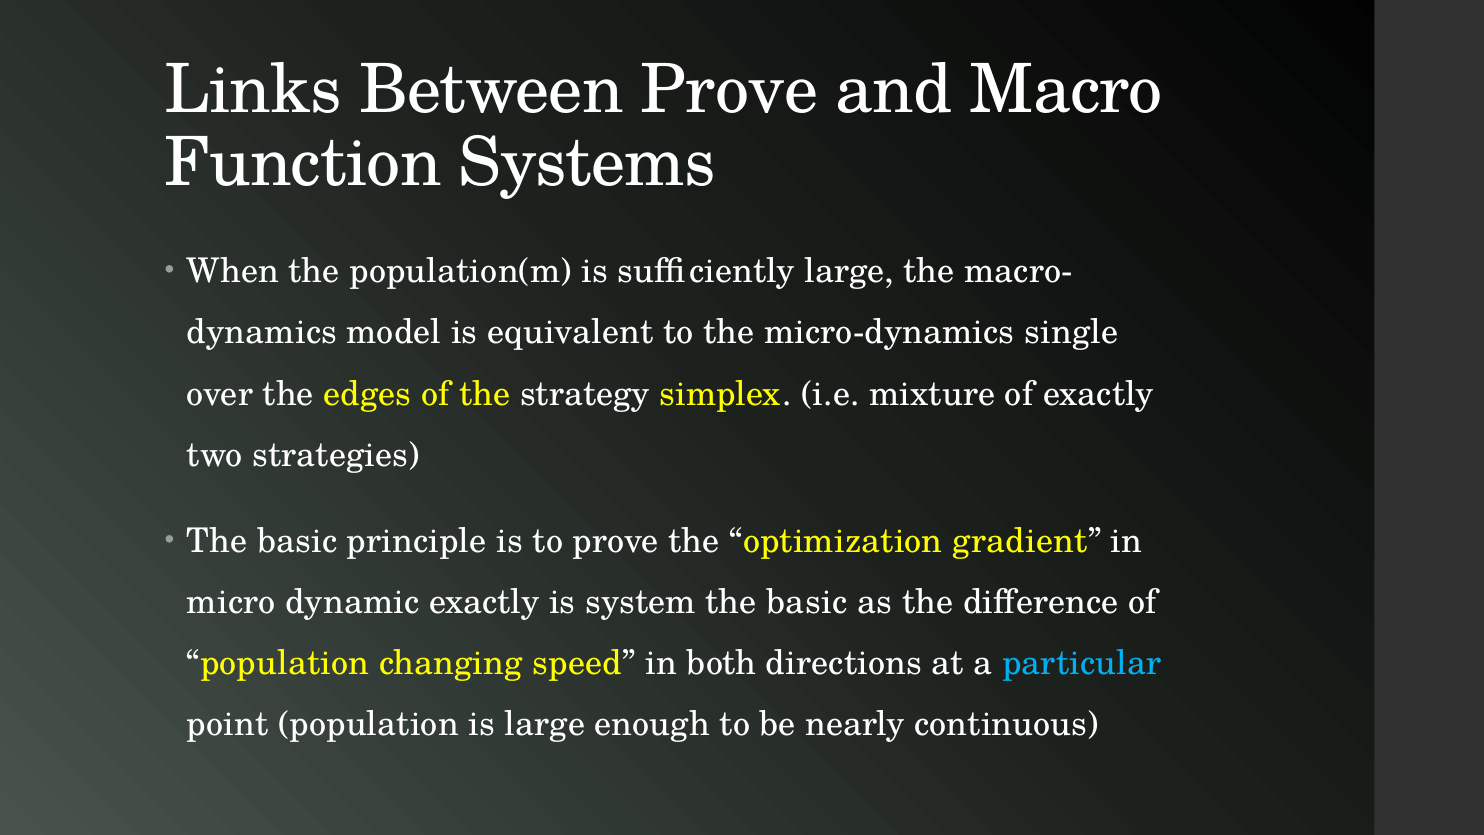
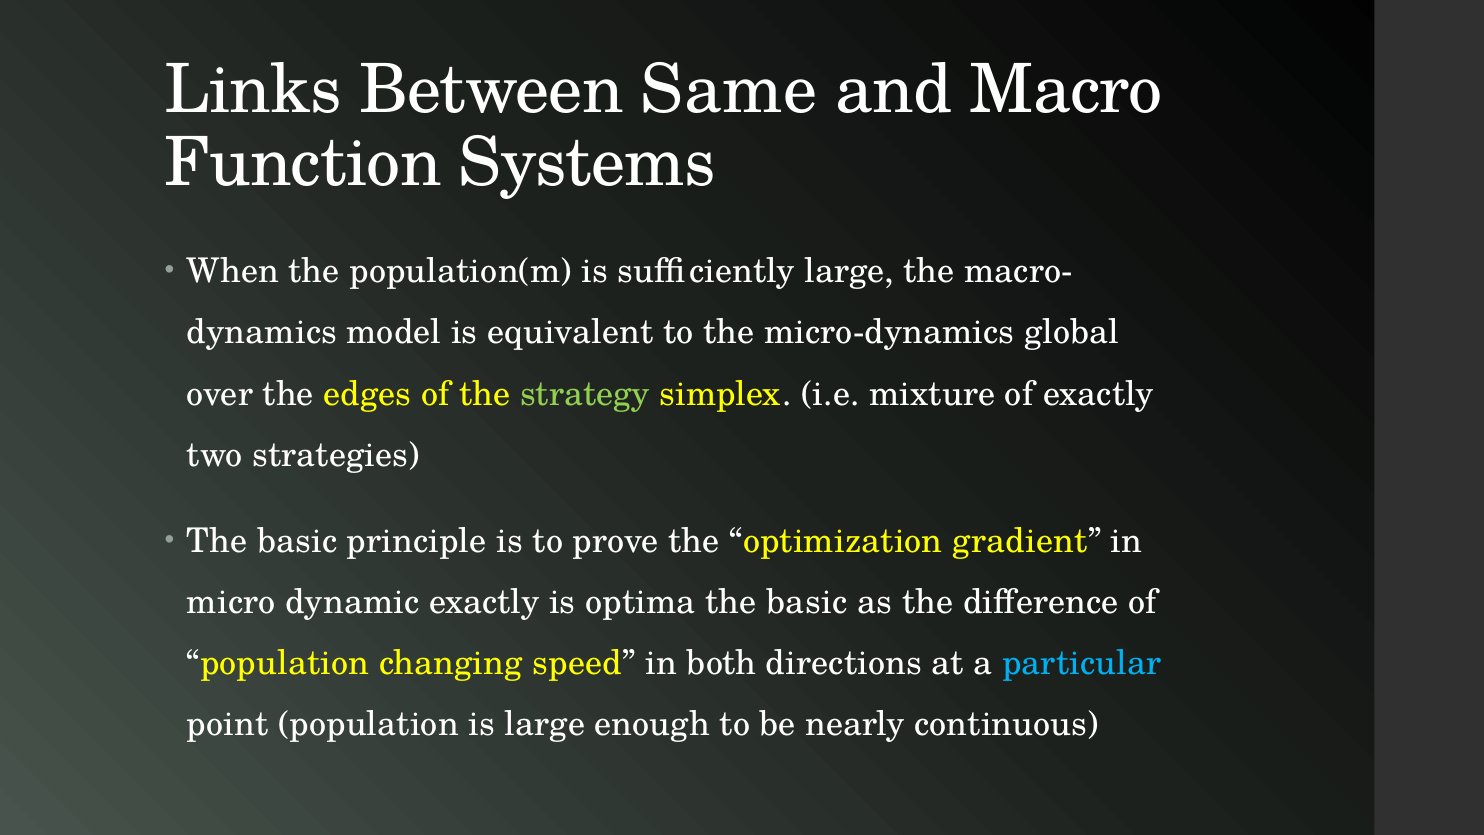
Between Prove: Prove -> Same (729, 90)
single: single -> global (1072, 332)
strategy colour: white -> light green (585, 394)
system: system -> optima (640, 602)
